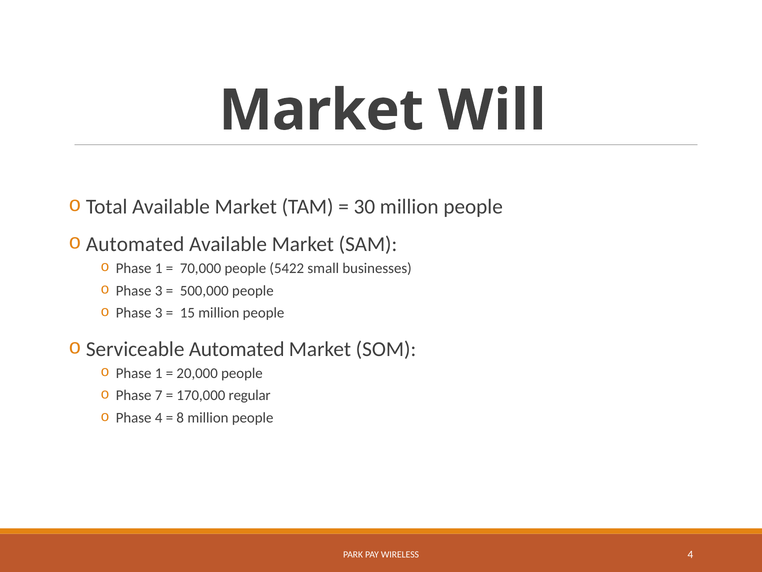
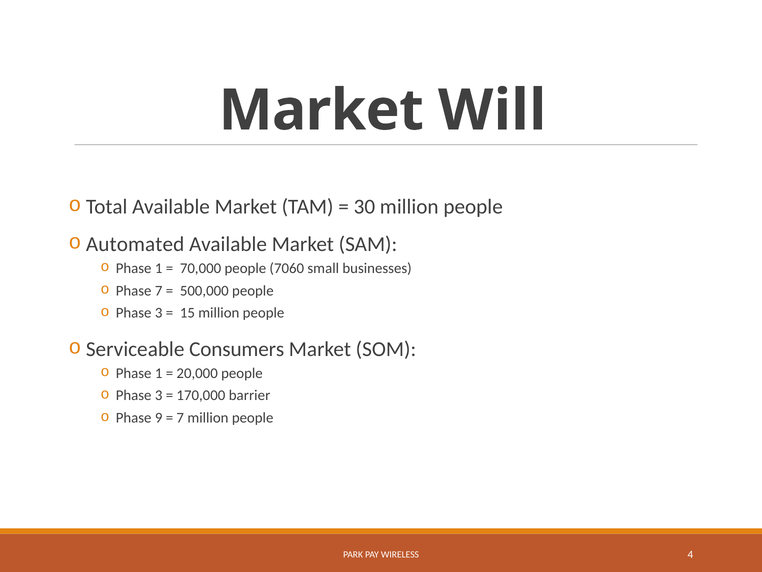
5422: 5422 -> 7060 (287, 268)
3: 3 -> 7 (159, 290)
Serviceable Automated: Automated -> Consumers (237, 349)
7: 7 -> 3 (159, 395)
regular: regular -> barrier (250, 395)
Phase 4: 4 -> 9 (159, 418)
8: 8 -> 7 (180, 418)
